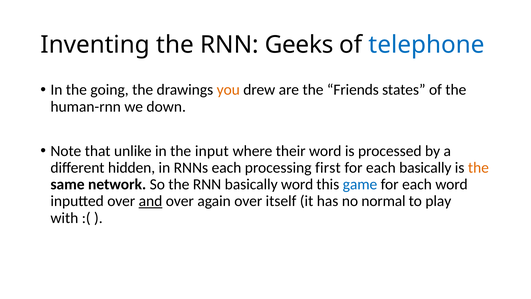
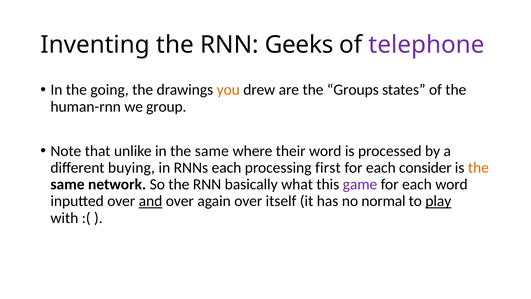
telephone colour: blue -> purple (427, 45)
Friends: Friends -> Groups (353, 90)
down: down -> group (166, 106)
in the input: input -> same (212, 151)
hidden: hidden -> buying (131, 168)
each basically: basically -> consider (425, 168)
basically word: word -> what (297, 184)
game colour: blue -> purple (360, 184)
play underline: none -> present (438, 201)
